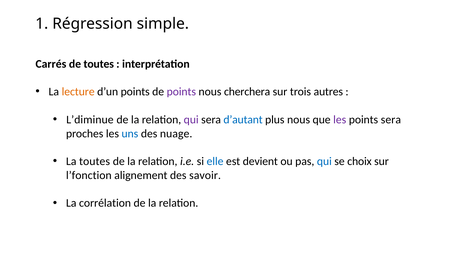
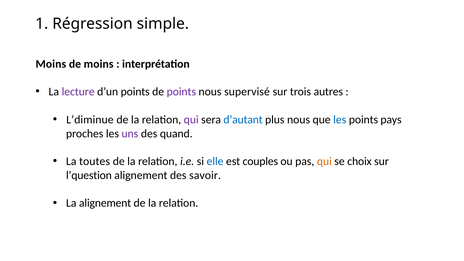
Carrés: Carrés -> Moins (51, 64)
de toutes: toutes -> moins (99, 64)
lecture colour: orange -> purple (78, 92)
cherchera: cherchera -> supervisé (247, 92)
les colour: purple -> blue (340, 120)
points sera: sera -> pays (391, 120)
uns colour: blue -> purple (130, 134)
nuage: nuage -> quand (176, 134)
devient: devient -> couples (260, 161)
qui colour: blue -> orange (324, 161)
l’fonction: l’fonction -> l’question (89, 175)
La corrélation: corrélation -> alignement (105, 203)
